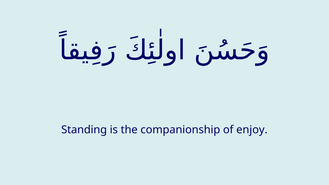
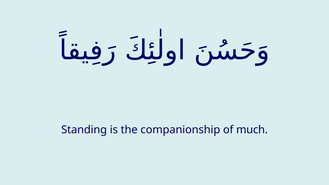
enjoy: enjoy -> much (252, 130)
